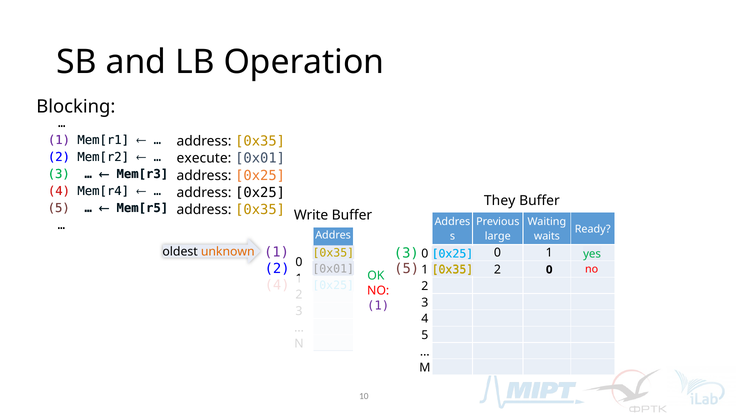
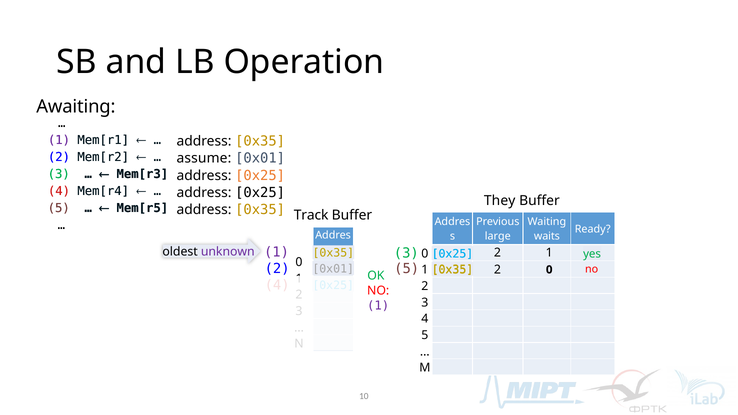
Blocking: Blocking -> Awaiting (76, 107)
execute: execute -> assume (204, 158)
Write: Write -> Track (311, 215)
unknown colour: orange -> purple (228, 252)
0: 0 -> 2 (497, 253)
